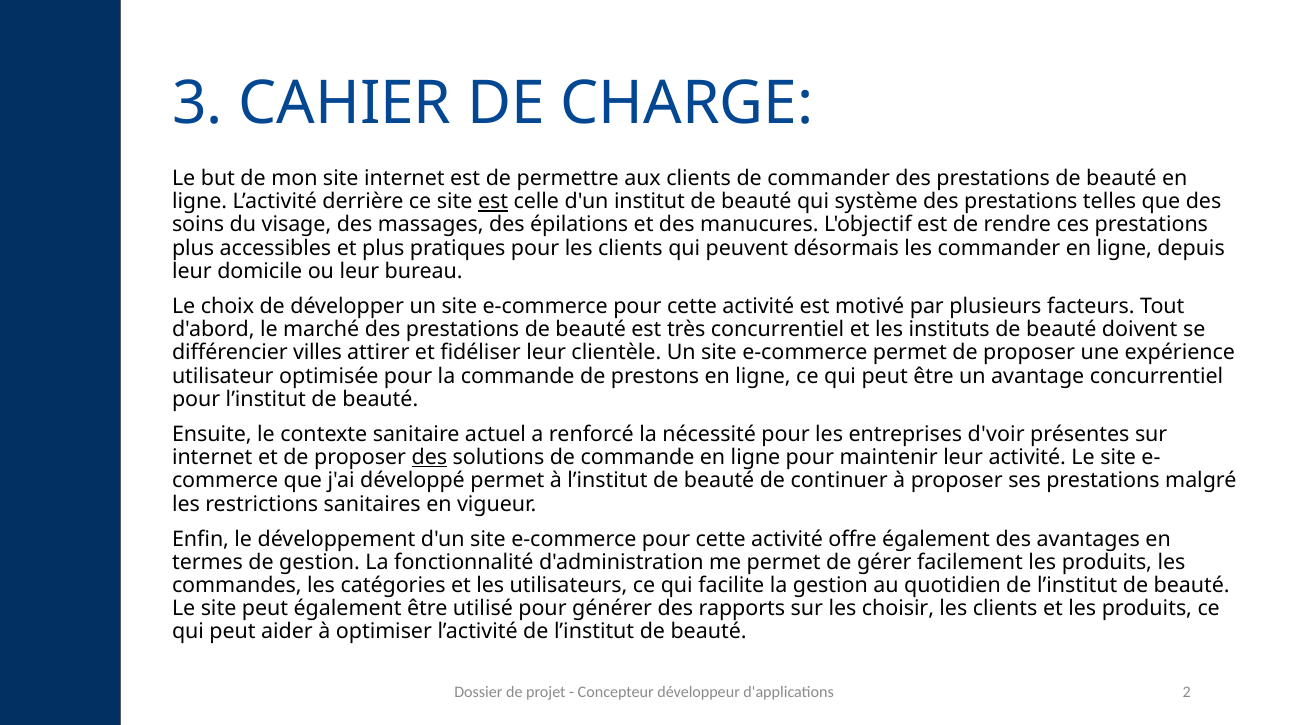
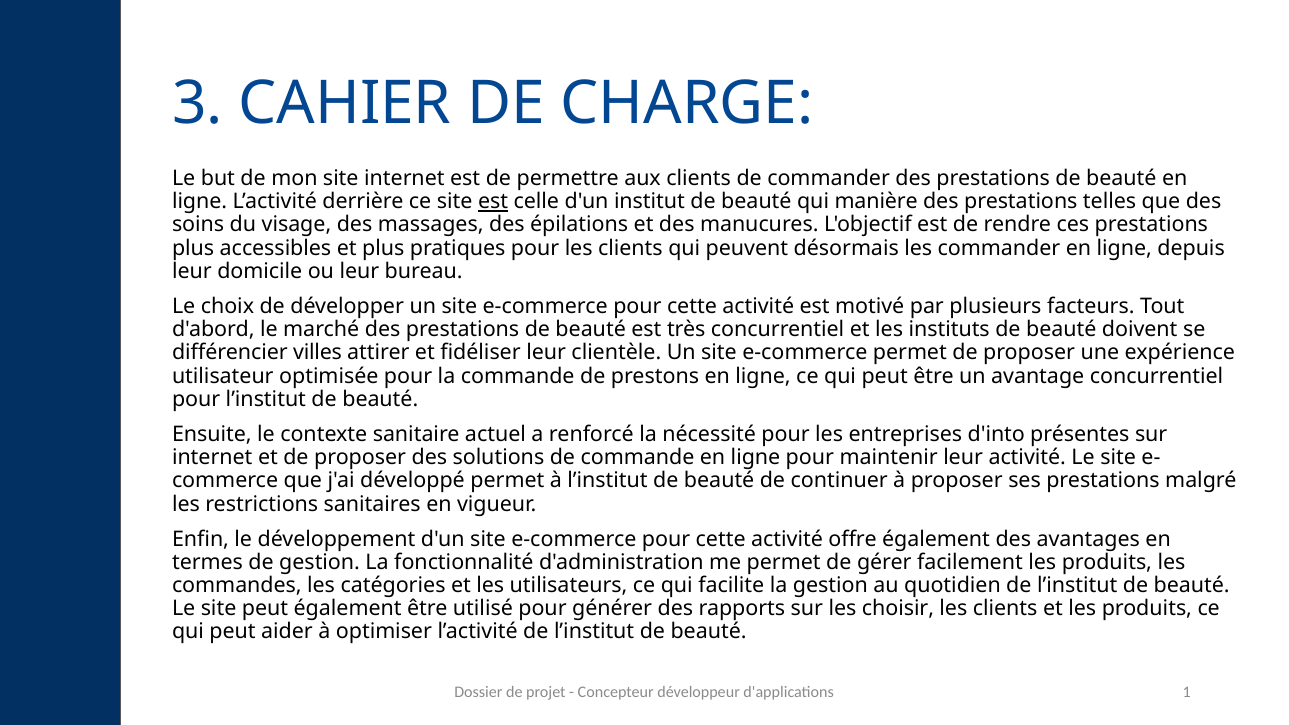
système: système -> manière (876, 202)
d'voir: d'voir -> d'into (996, 434)
des underline: present -> none (429, 458)
2: 2 -> 1 (1187, 692)
